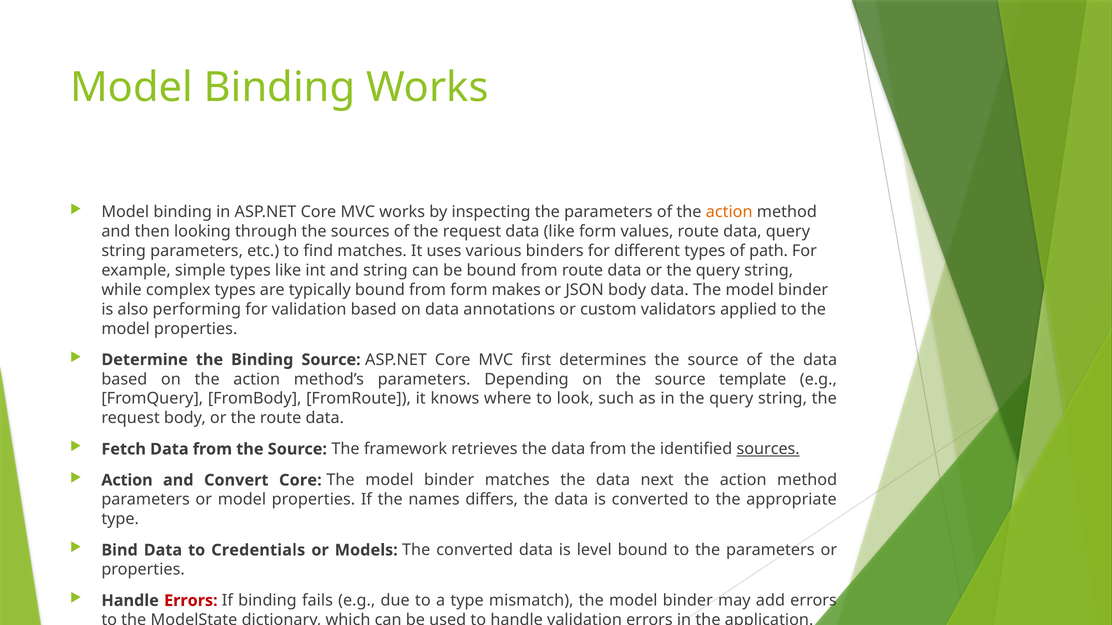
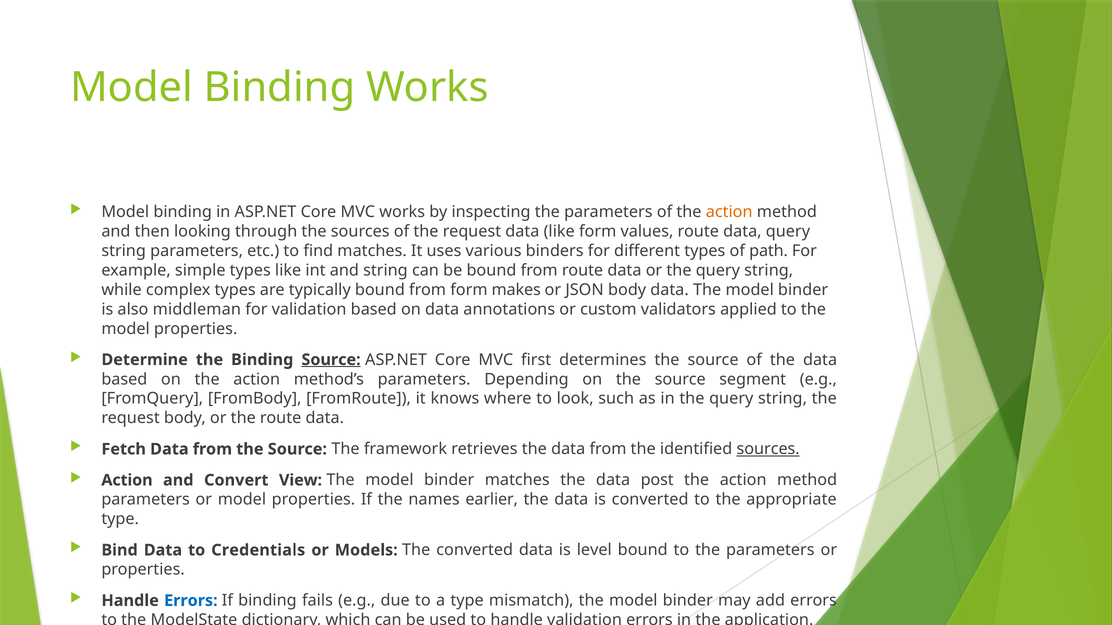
performing: performing -> middleman (197, 309)
Source underline: none -> present (331, 360)
template: template -> segment (753, 379)
Convert Core: Core -> View (301, 481)
next: next -> post (657, 481)
differs: differs -> earlier (492, 500)
Errors colour: red -> blue (191, 601)
